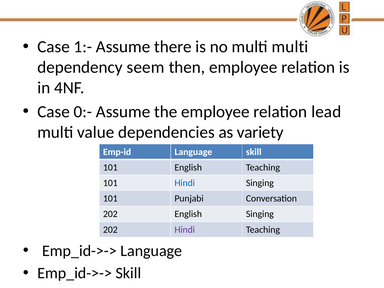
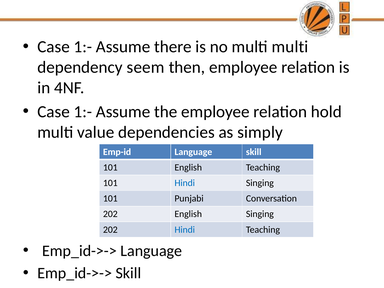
0:-: 0:- -> 1:- (83, 112)
lead: lead -> hold (326, 112)
variety: variety -> simply (260, 132)
Hindi colour: purple -> blue (185, 230)
